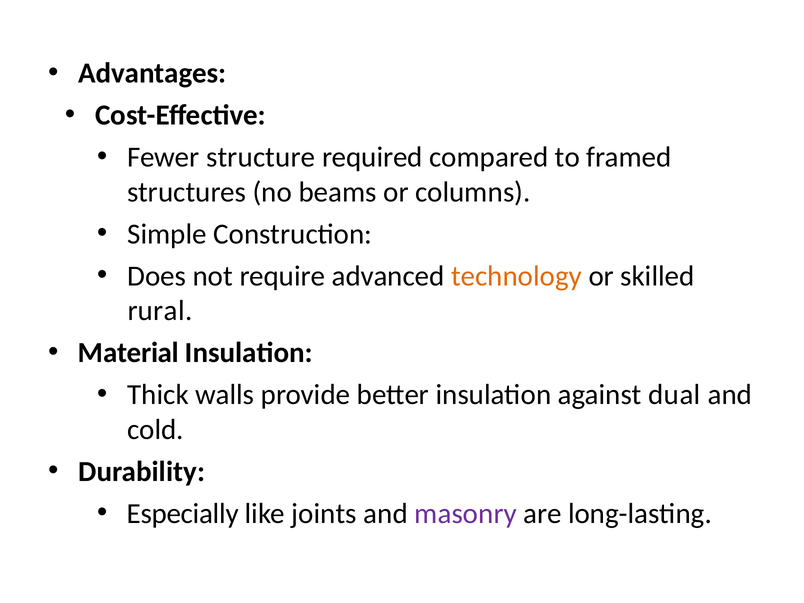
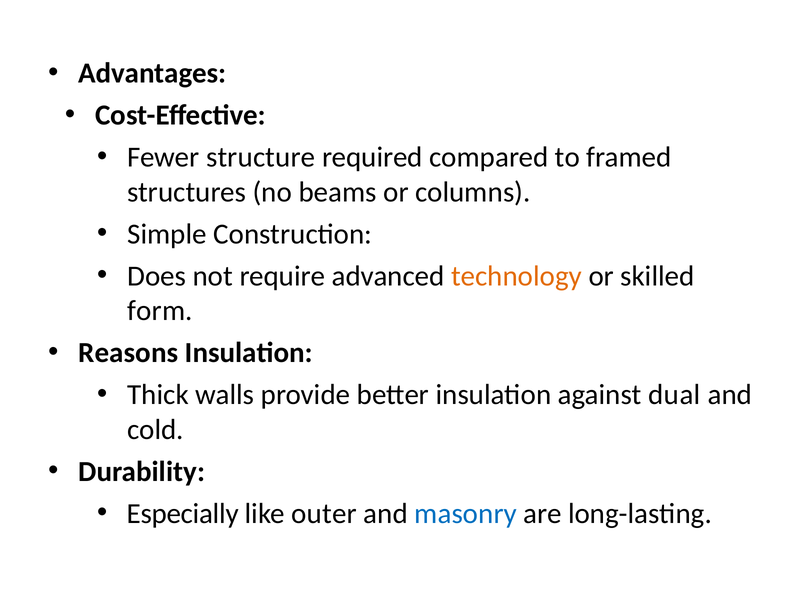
rural: rural -> form (160, 311)
Material: Material -> Reasons (128, 353)
joints: joints -> outer (324, 513)
masonry colour: purple -> blue (466, 513)
